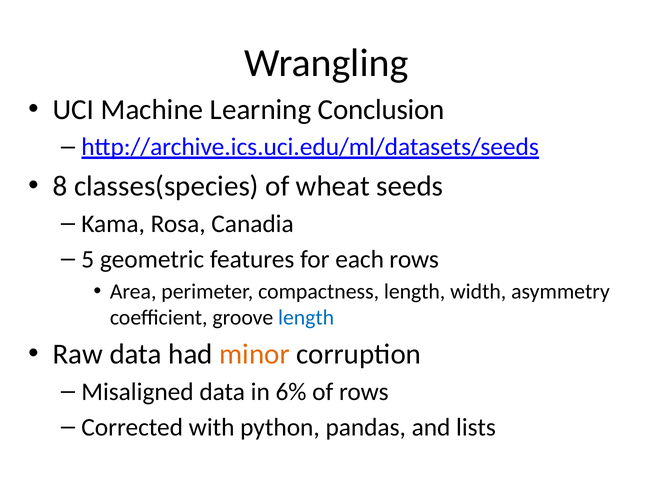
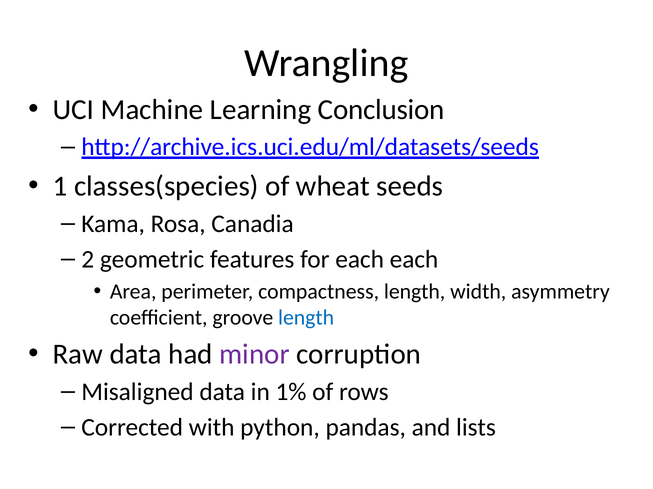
8: 8 -> 1 (60, 187)
5: 5 -> 2 (88, 260)
each rows: rows -> each (414, 260)
minor colour: orange -> purple (255, 355)
6%: 6% -> 1% (291, 392)
